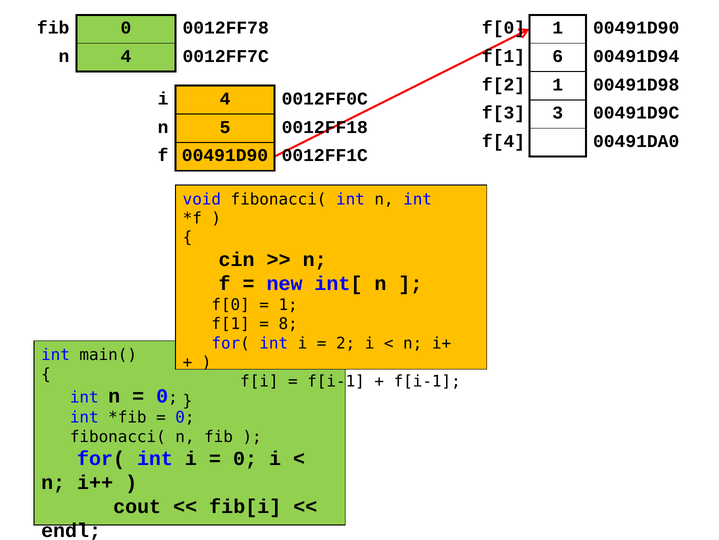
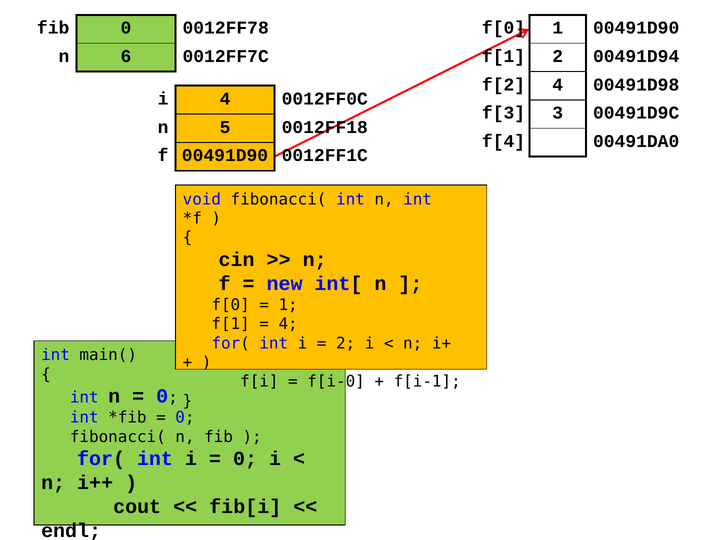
n 4: 4 -> 6 (126, 56)
f[1 6: 6 -> 2 (558, 56)
f[2 1: 1 -> 4 (558, 84)
8: 8 -> 4 (288, 324)
f[i-1: f[i-1 -> f[i-0 (336, 381)
